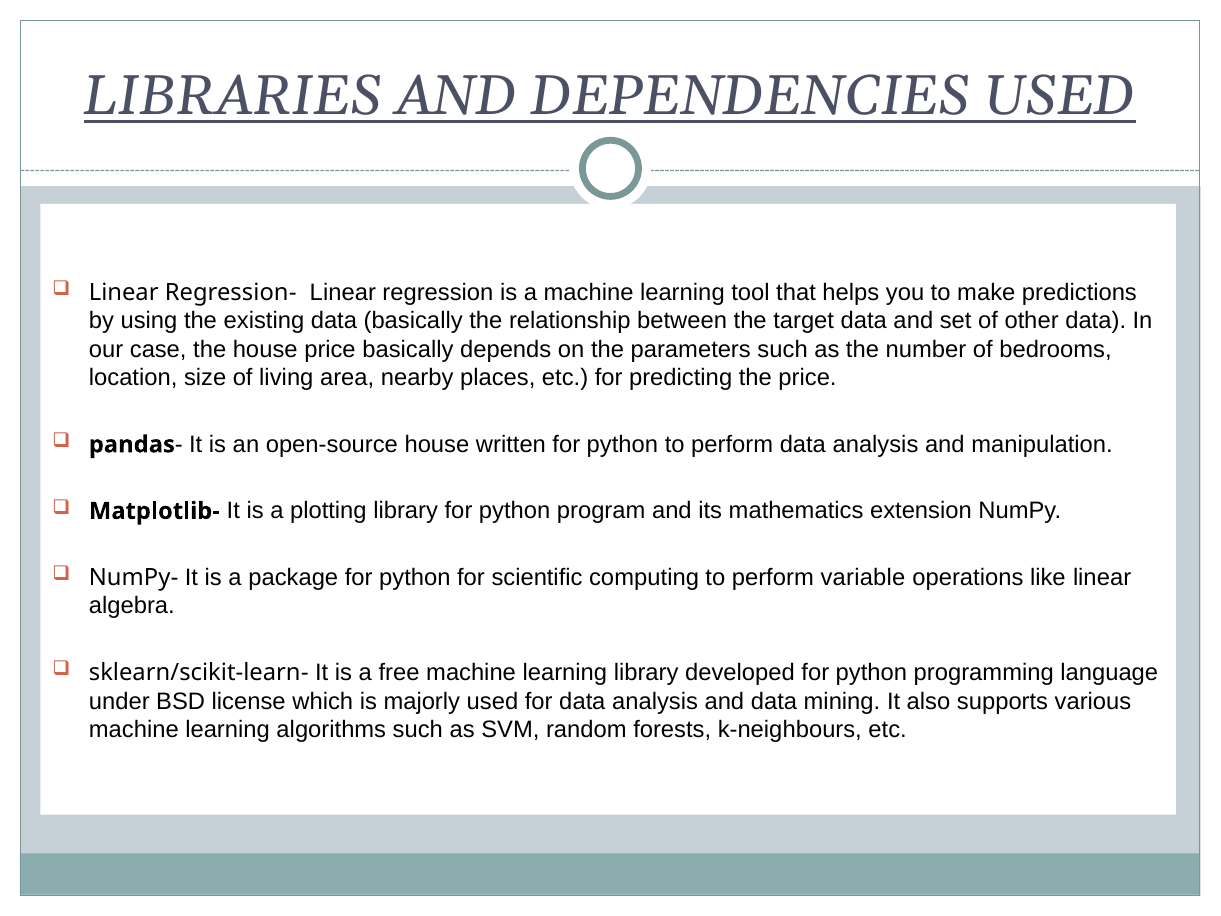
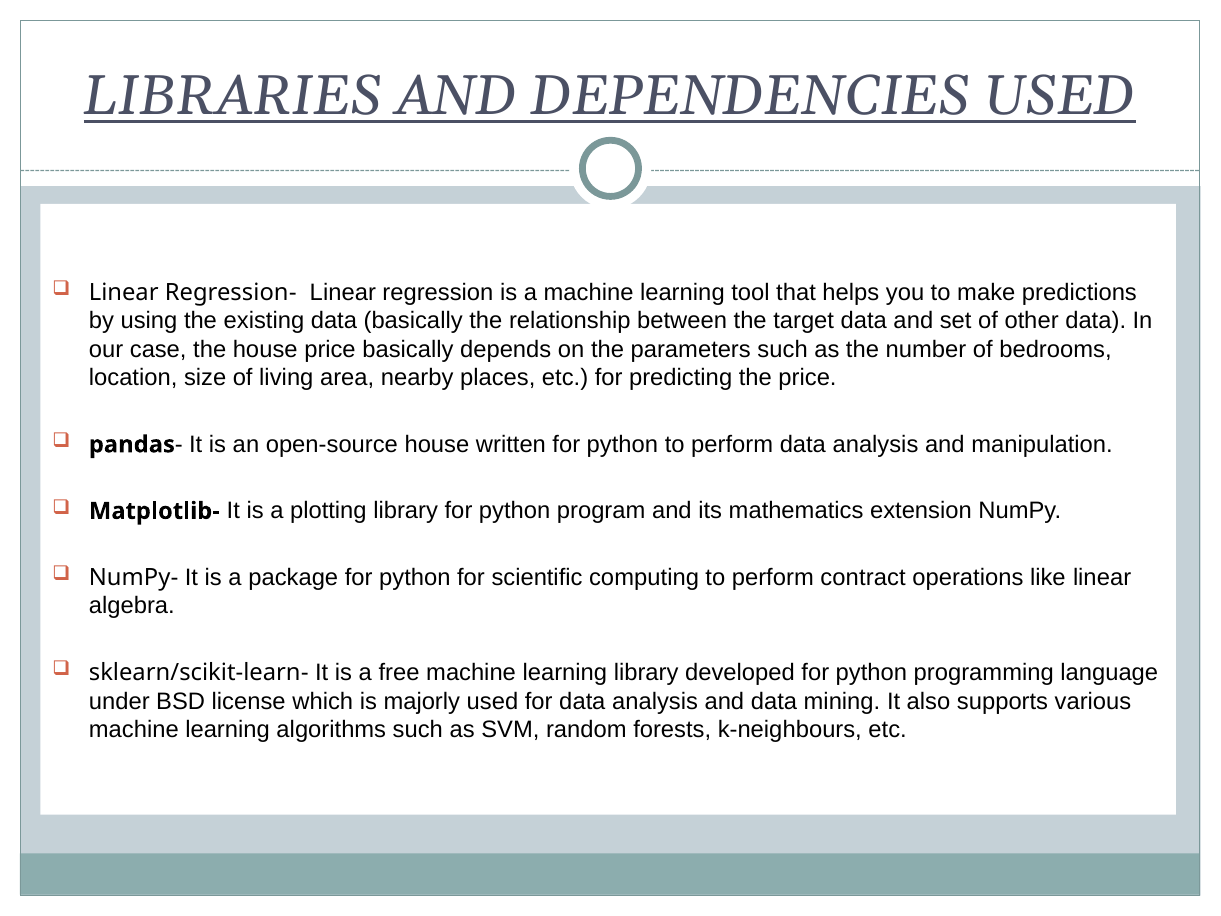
variable: variable -> contract (863, 577)
